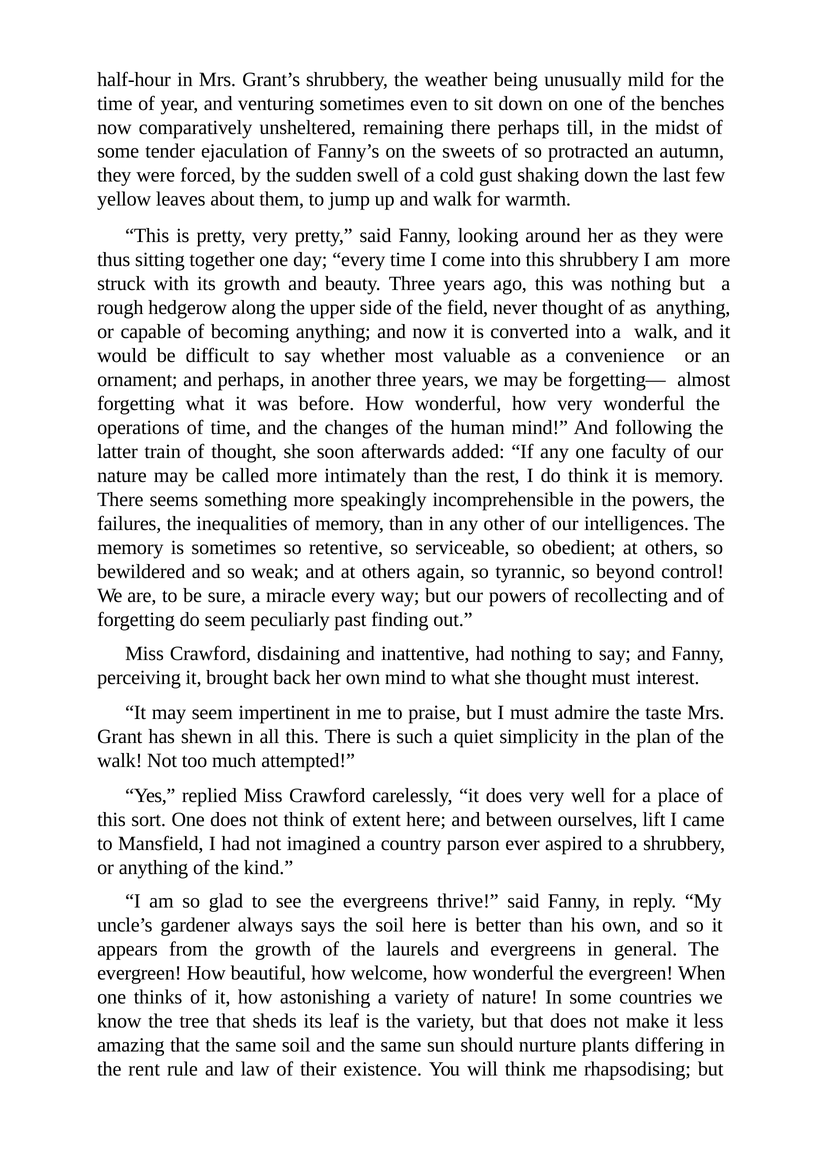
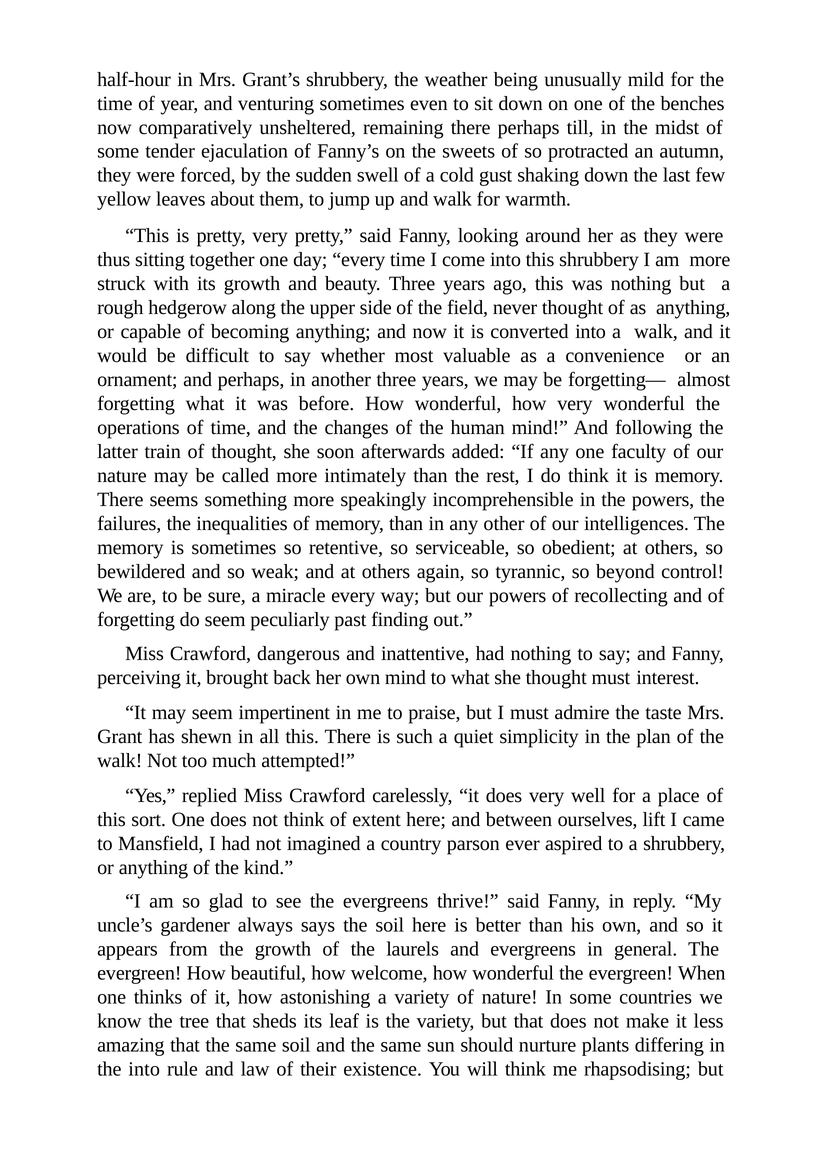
disdaining: disdaining -> dangerous (299, 653)
the rent: rent -> into (144, 1069)
